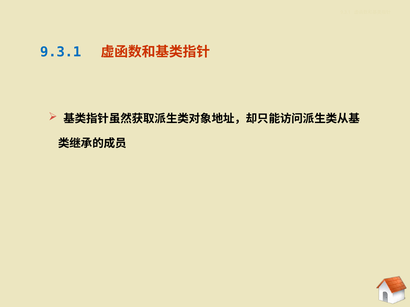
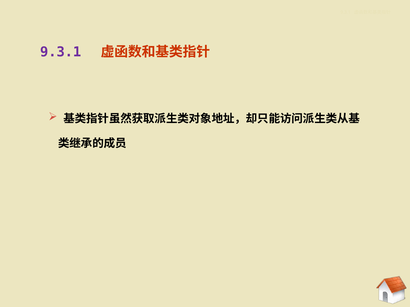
9.3.1 colour: blue -> purple (61, 52)
